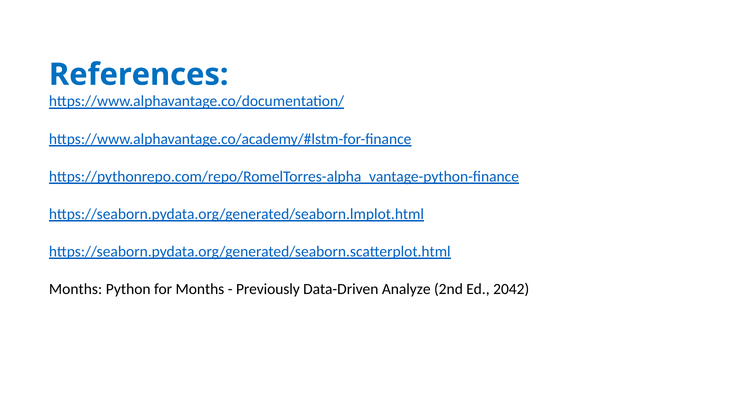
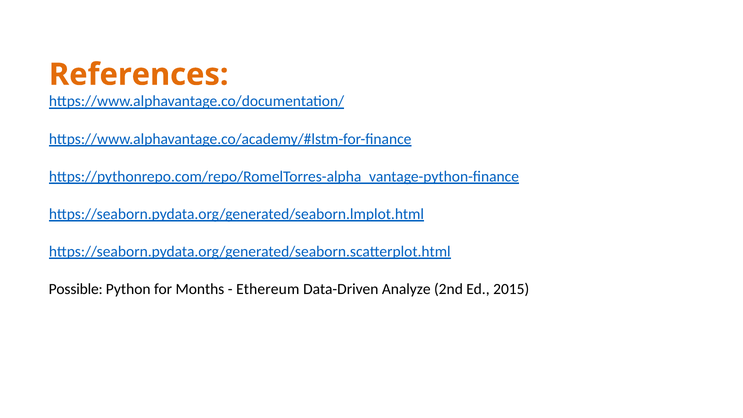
References colour: blue -> orange (139, 75)
Months: Months -> Possible (76, 289)
Previously: Previously -> Ethereum (268, 289)
2042: 2042 -> 2015 (511, 289)
